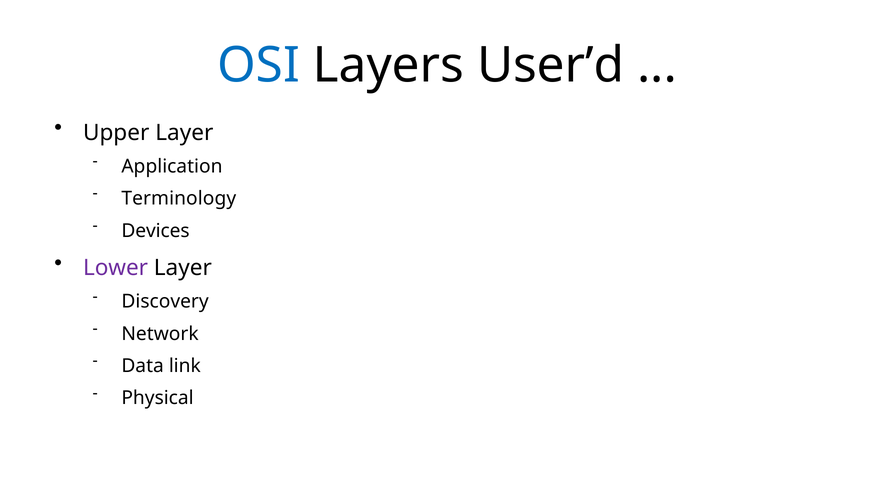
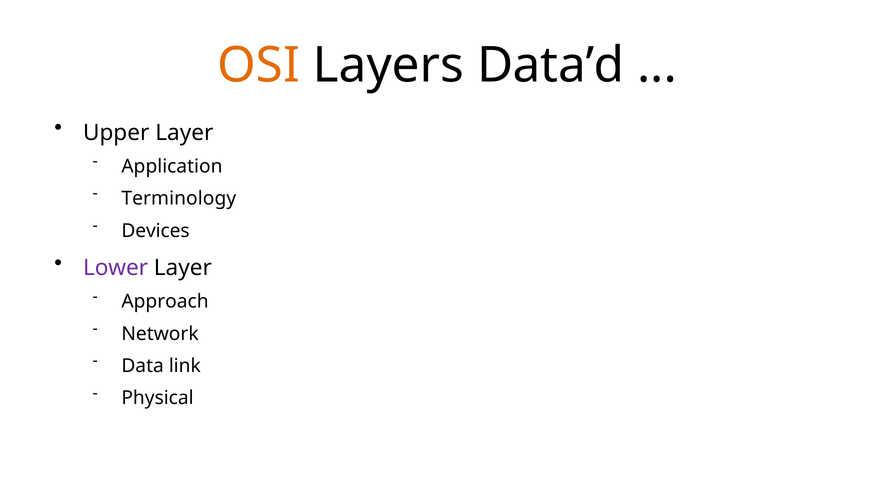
OSI colour: blue -> orange (259, 66)
User’d: User’d -> Data’d (551, 66)
Discovery: Discovery -> Approach (165, 302)
